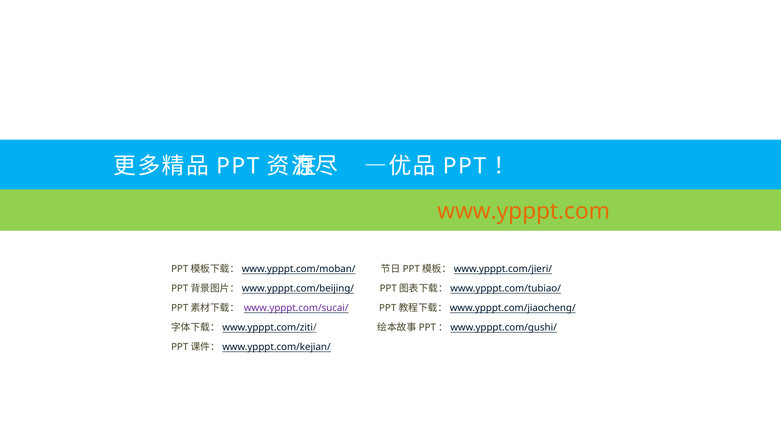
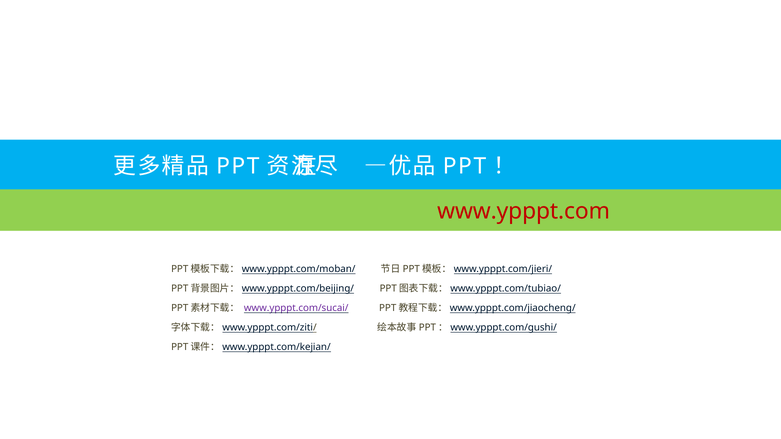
www.ypppt.com colour: orange -> red (524, 212)
